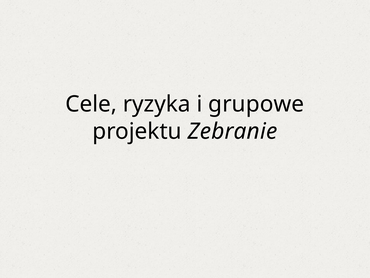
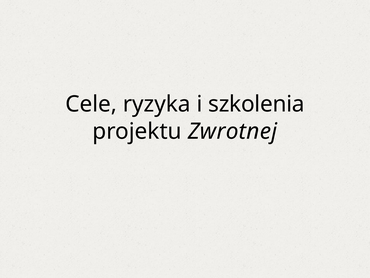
grupowe: grupowe -> szkolenia (256, 104)
Zebranie: Zebranie -> Zwrotnej (232, 131)
